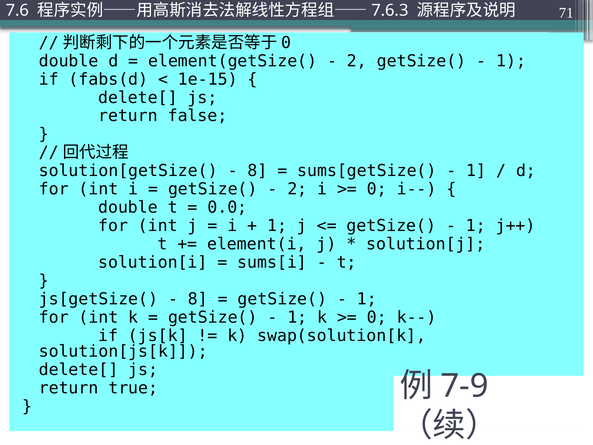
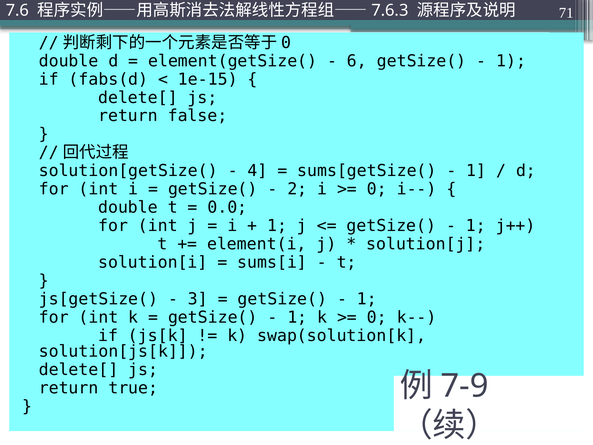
2: 2 -> 6 (357, 61)
8: 8 -> 4 (258, 171)
8: 8 -> 3 (198, 299)
